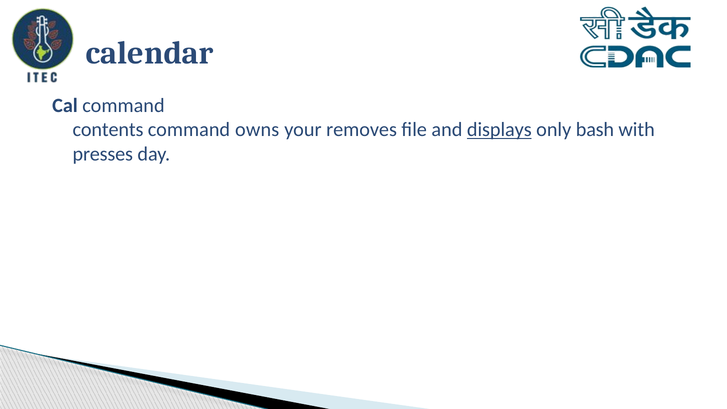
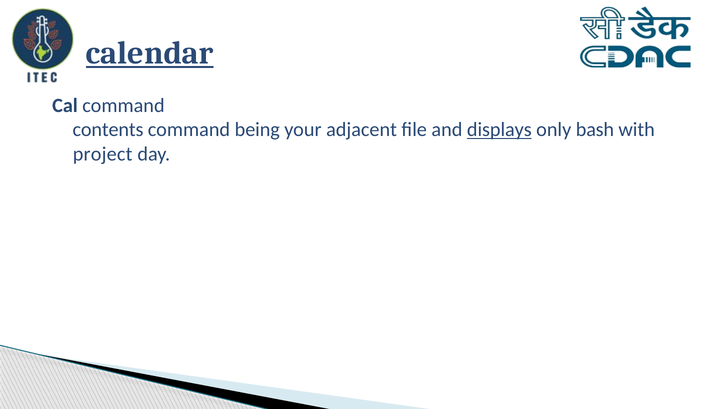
calendar underline: none -> present (150, 53)
owns: owns -> being (257, 130)
removes: removes -> adjacent (362, 130)
presses: presses -> project (103, 154)
